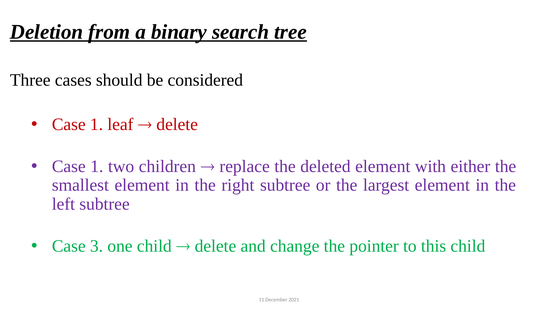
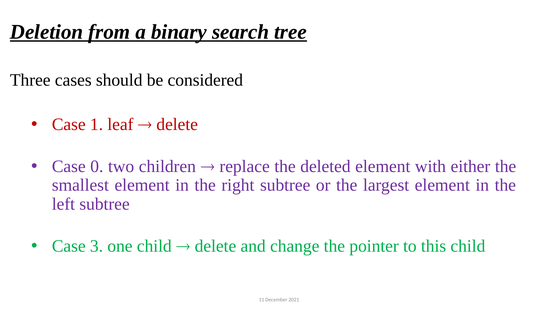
1: 1 -> 0 (97, 166)
